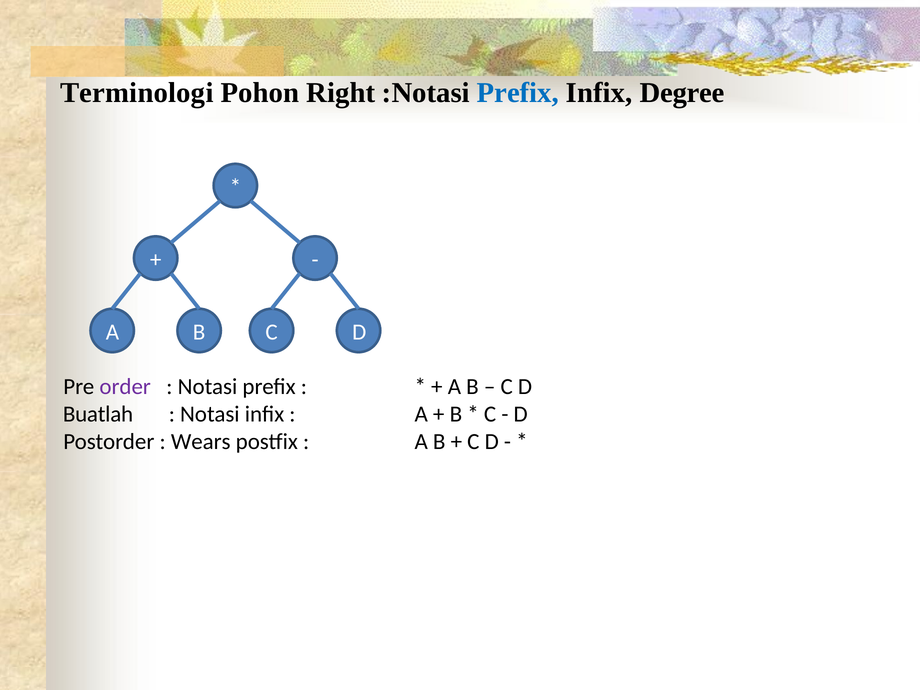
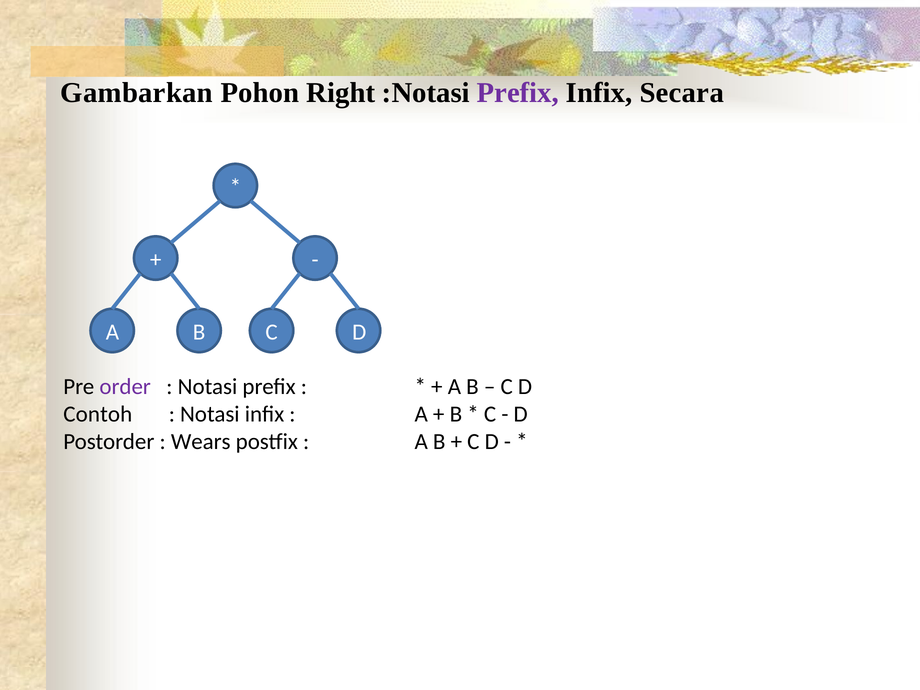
Terminologi: Terminologi -> Gambarkan (137, 93)
Prefix colour: blue -> purple (518, 93)
Degree: Degree -> Secara (682, 93)
Buatlah: Buatlah -> Contoh (98, 414)
